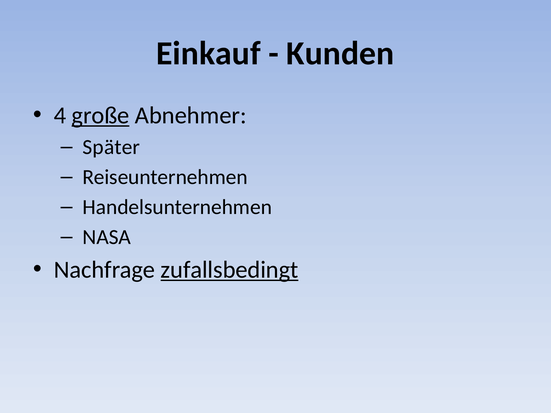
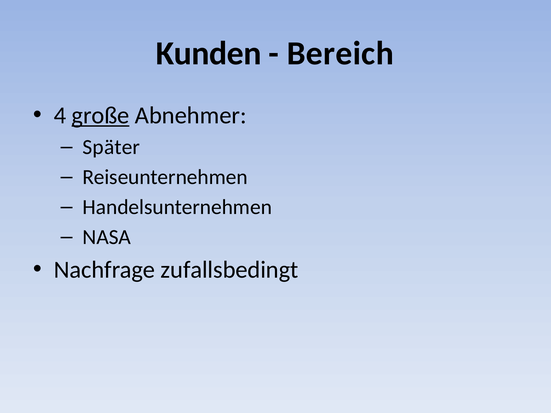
Einkauf: Einkauf -> Kunden (209, 53)
Kunden: Kunden -> Bereich (340, 53)
zufallsbedingt underline: present -> none (230, 270)
